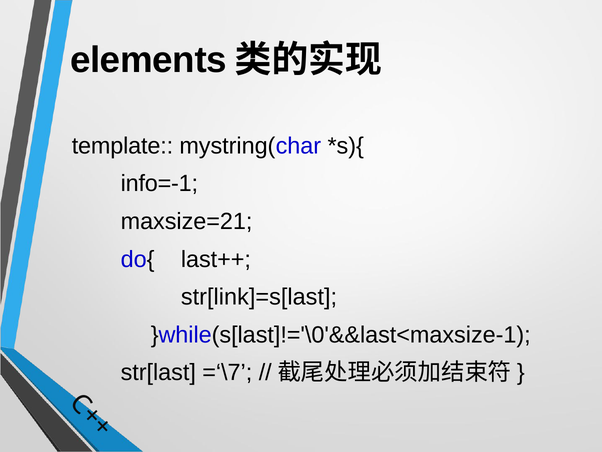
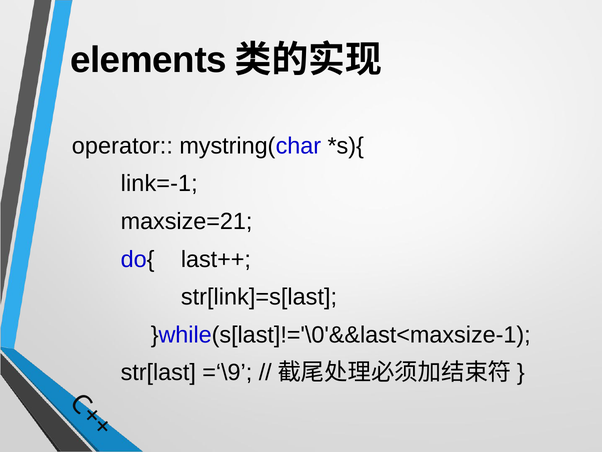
template: template -> operator (122, 146)
info=-1: info=-1 -> link=-1 (159, 184)
=‘\7: =‘\7 -> =‘\9 (227, 372)
